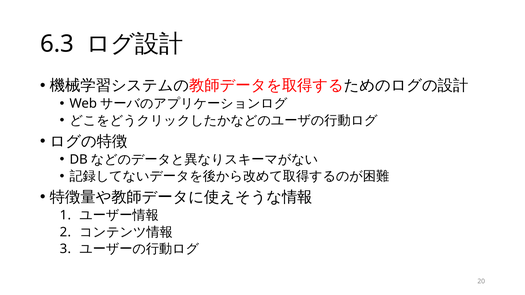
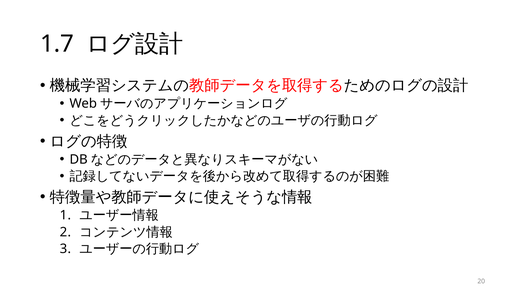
6.3: 6.3 -> 1.7 (57, 44)
